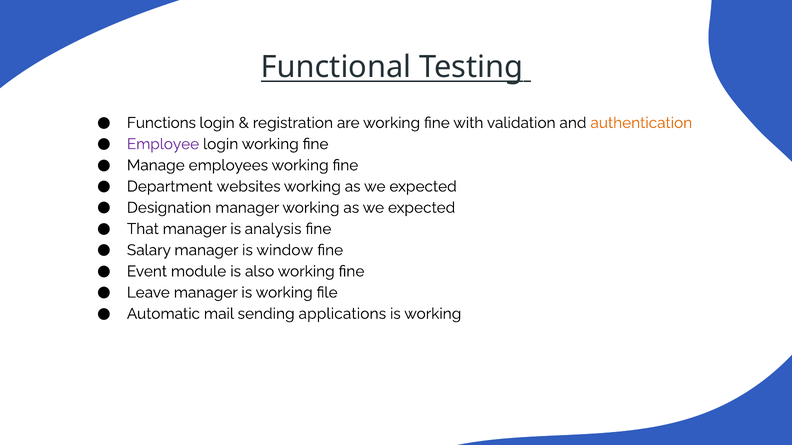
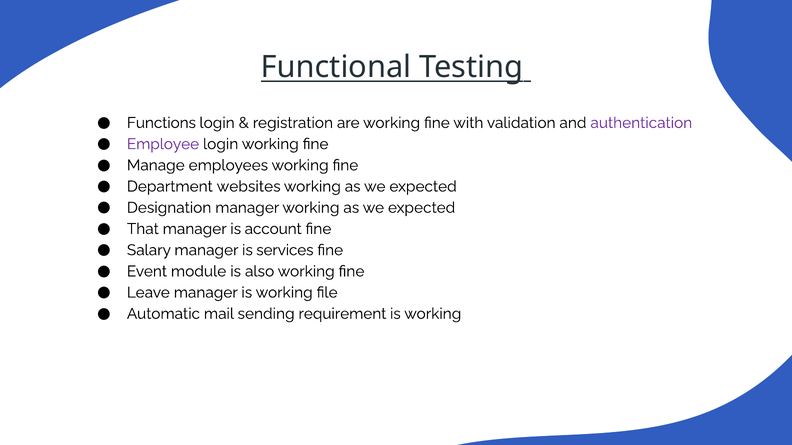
authentication colour: orange -> purple (641, 123)
analysis: analysis -> account (273, 229)
window: window -> services (285, 250)
applications: applications -> requirement (342, 314)
